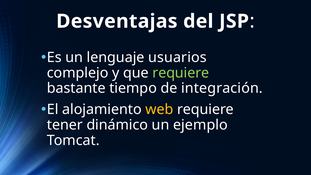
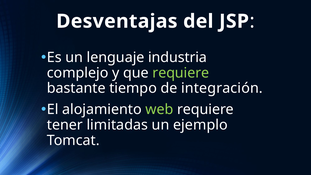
usuarios: usuarios -> industria (178, 57)
web colour: yellow -> light green (159, 110)
dinámico: dinámico -> limitadas (117, 125)
